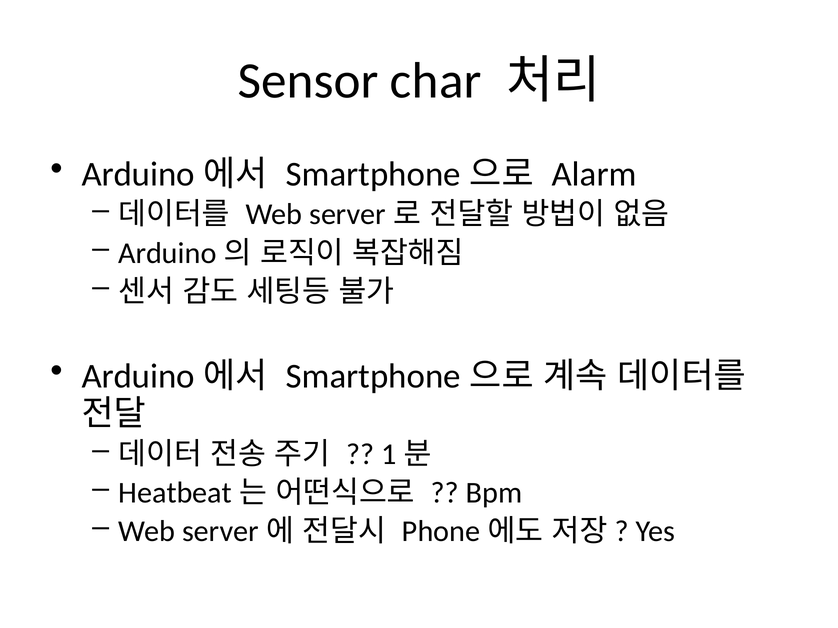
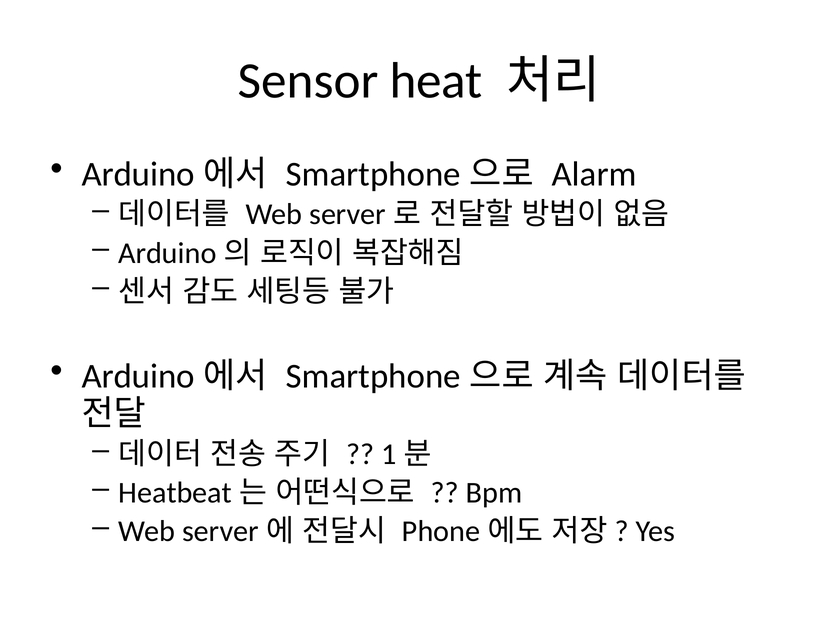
char: char -> heat (436, 81)
